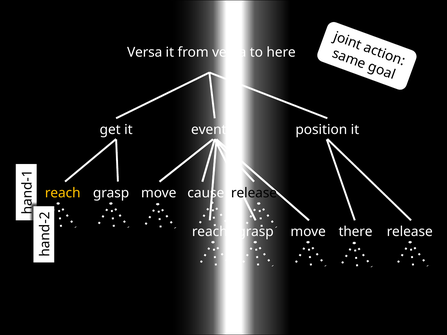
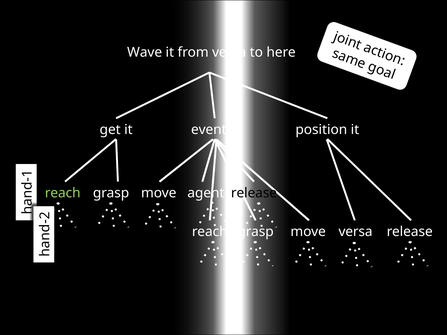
Versa: Versa -> Wave (145, 52)
reach colour: yellow -> light green (63, 193)
cause: cause -> agent (206, 193)
there: there -> versa (356, 232)
